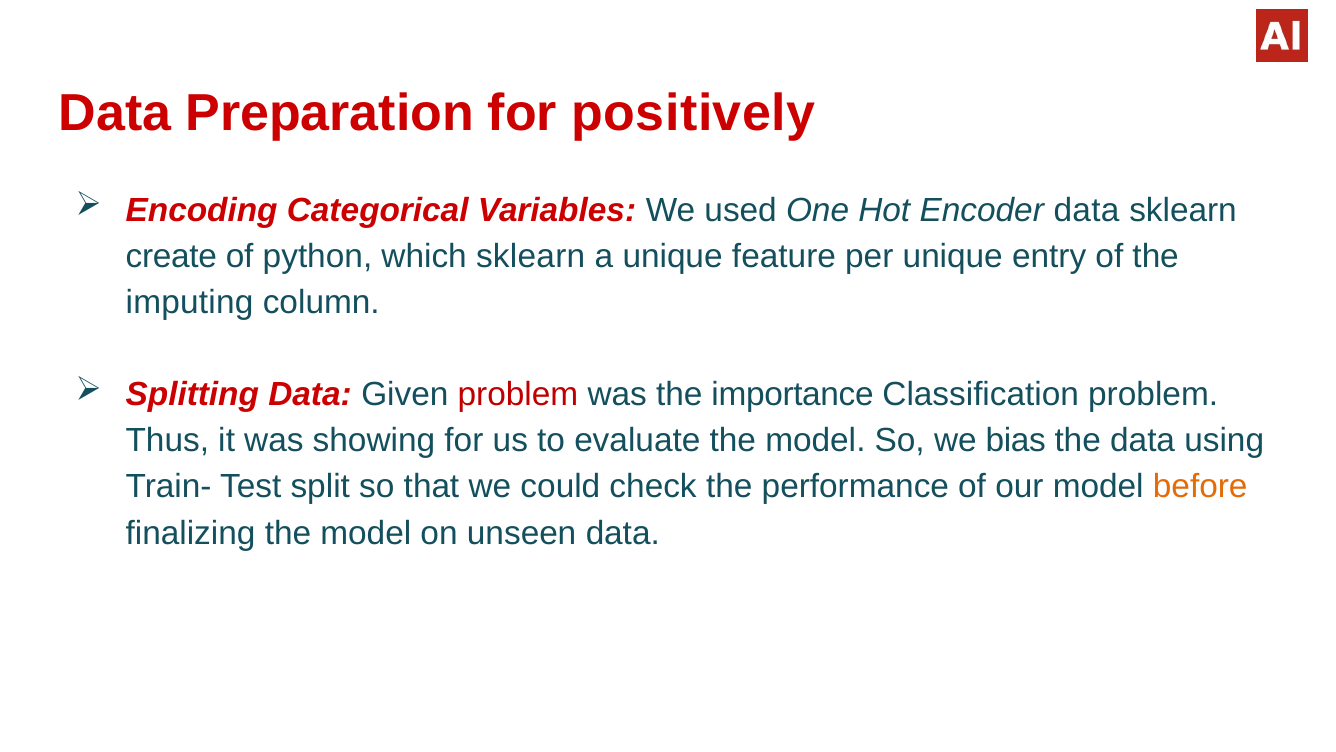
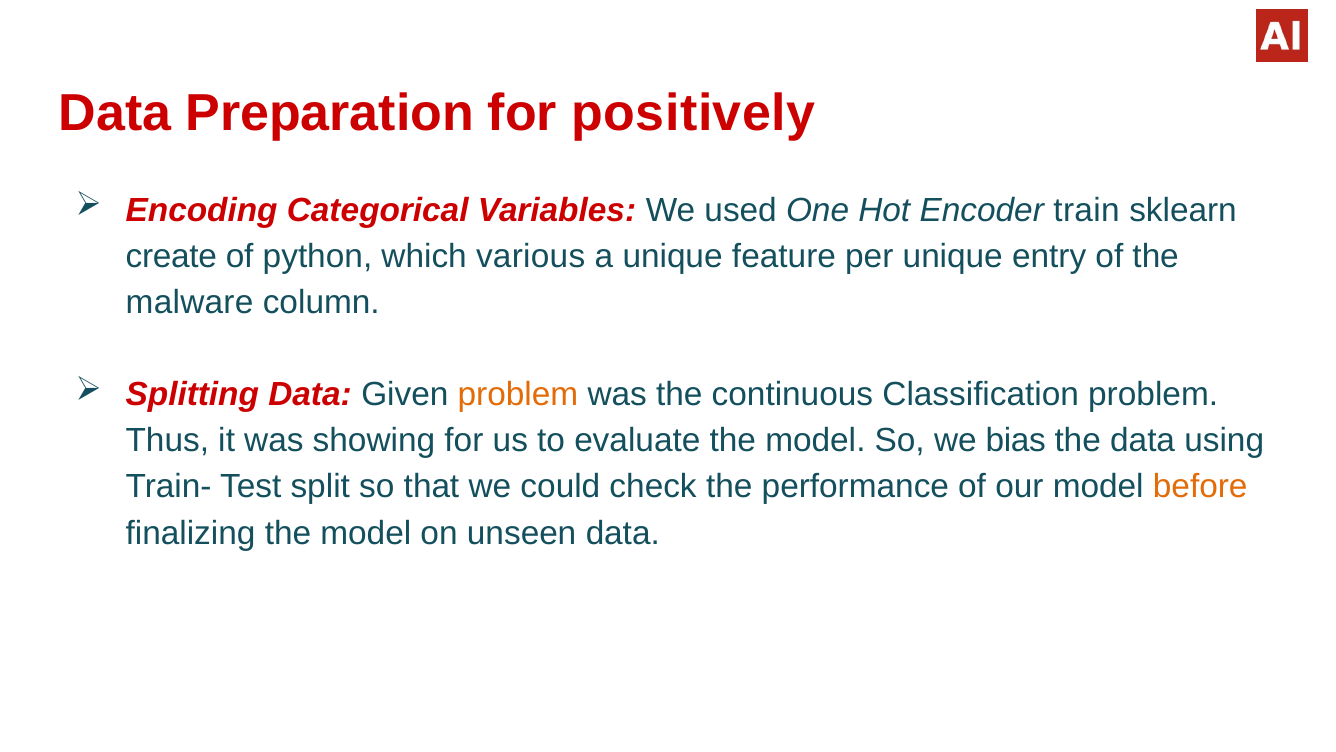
Encoder data: data -> train (1087, 210)
which sklearn: sklearn -> various (531, 256)
imputing: imputing -> malware (190, 302)
problem colour: red -> orange (518, 394)
importance: importance -> continuous (792, 394)
